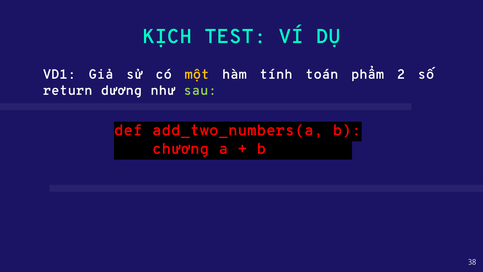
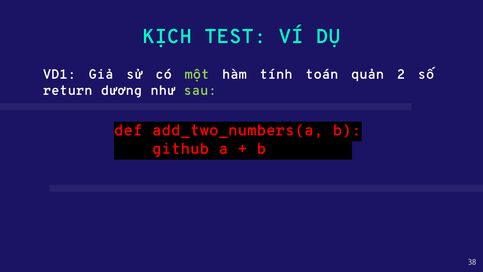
một colour: yellow -> light green (197, 74)
phẩm: phẩm -> quản (368, 74)
chương: chương -> github (181, 149)
